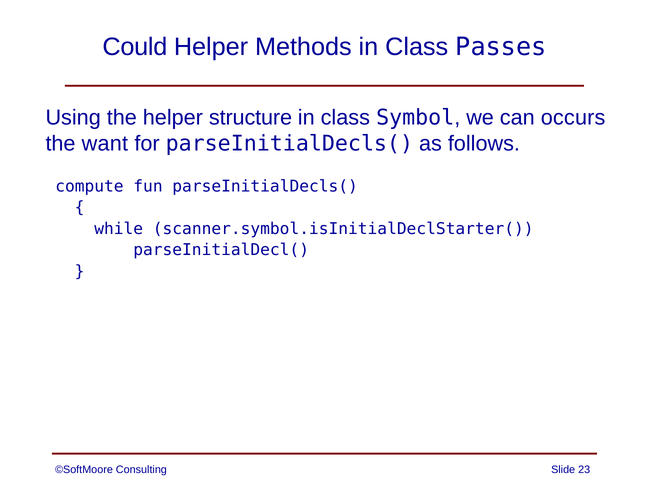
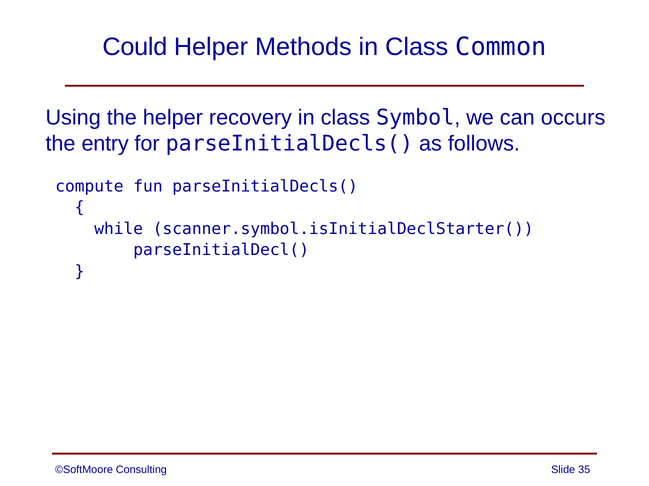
Passes: Passes -> Common (501, 47)
structure: structure -> recovery (250, 118)
want: want -> entry (105, 144)
23: 23 -> 35 (584, 470)
